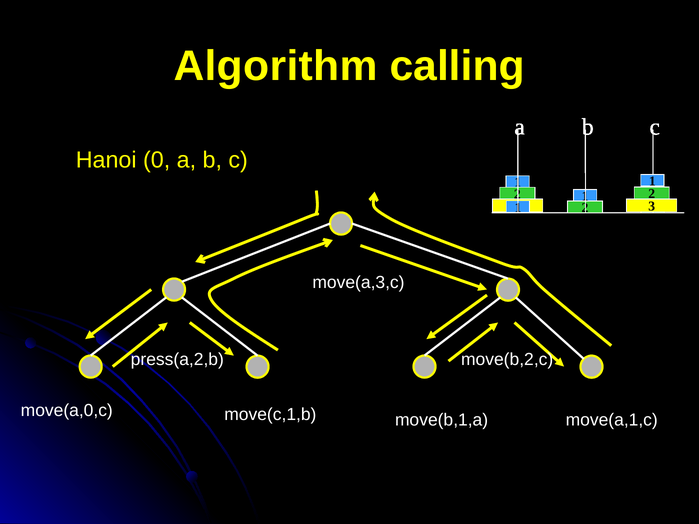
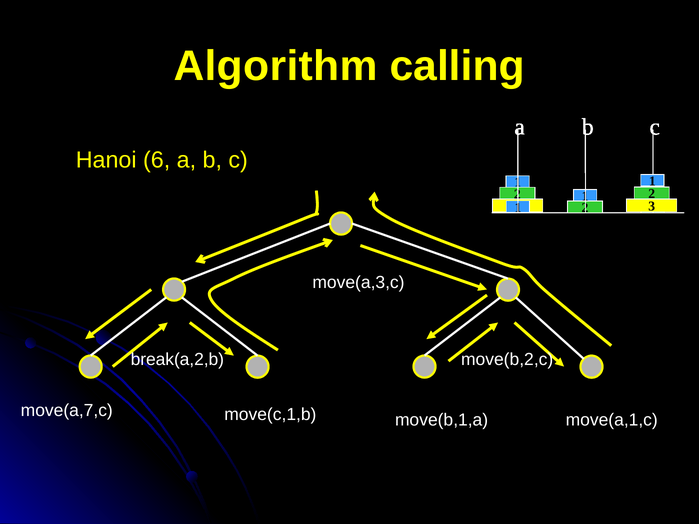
0: 0 -> 6 (157, 160)
press(a,2,b: press(a,2,b -> break(a,2,b (177, 360)
move(a,0,c: move(a,0,c -> move(a,7,c (67, 411)
